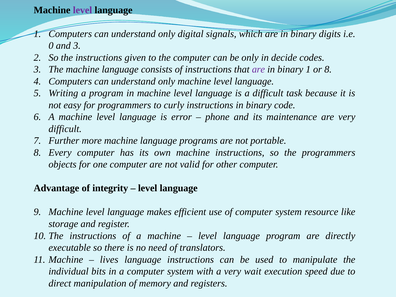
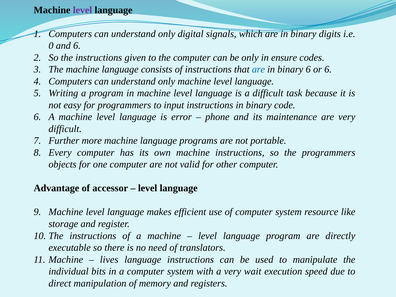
and 3: 3 -> 6 (77, 46)
decide: decide -> ensure (284, 58)
are colour: purple -> blue (258, 69)
binary 1: 1 -> 6 (308, 69)
or 8: 8 -> 6 (328, 69)
curly: curly -> input (174, 105)
integrity: integrity -> accessor (110, 188)
